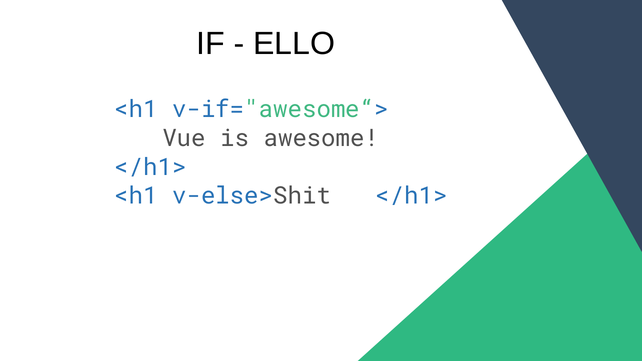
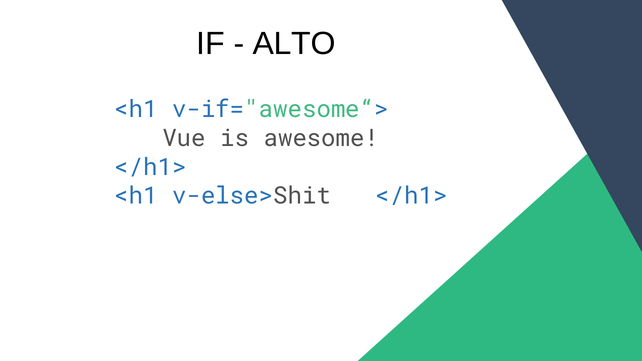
ELLO: ELLO -> ALTO (294, 43)
